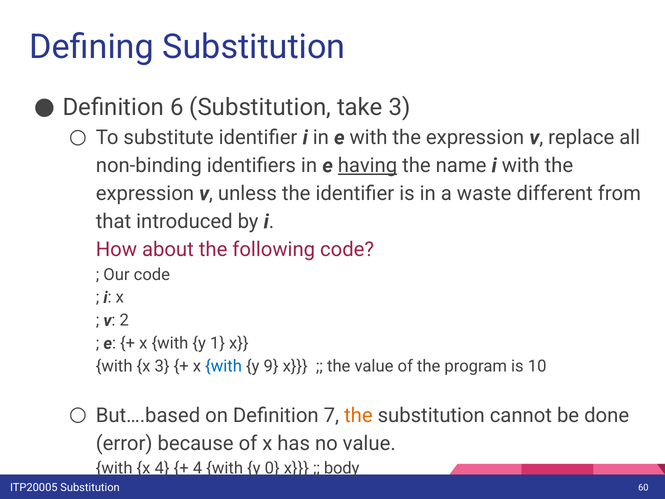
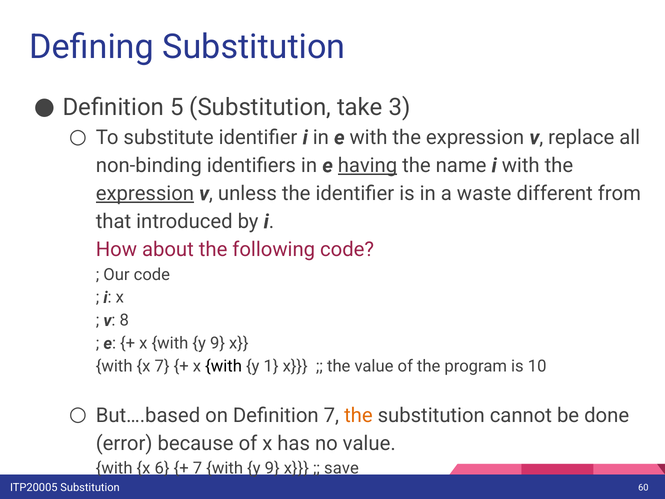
6: 6 -> 5 (177, 108)
expression underline: none -> present (145, 194)
2: 2 -> 8 (124, 320)
x with y 1: 1 -> 9 (218, 343)
x 3: 3 -> 7 (162, 366)
with colour: blue -> black (224, 366)
9: 9 -> 1 (271, 366)
x 4: 4 -> 6 (162, 468)
4: 4 -> 7 (197, 468)
0: 0 -> 9 (272, 468)
body: body -> save (342, 468)
